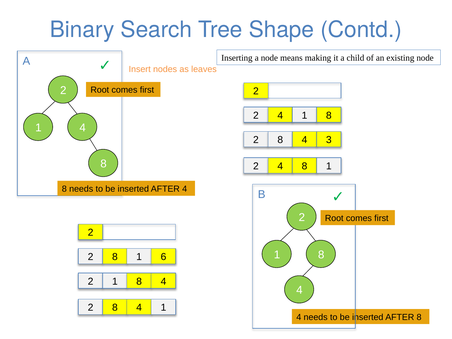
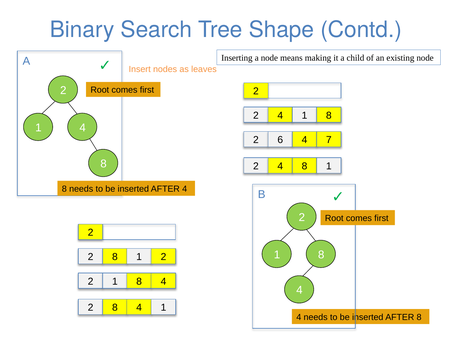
8: 8 -> 6 (280, 140)
3: 3 -> 7 (329, 140)
8 1 6: 6 -> 2 (163, 257)
